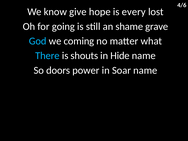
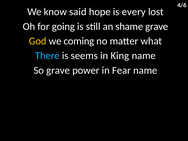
give: give -> said (78, 12)
God colour: light blue -> yellow (38, 41)
shouts: shouts -> seems (84, 56)
Hide: Hide -> King (120, 56)
So doors: doors -> grave (58, 70)
Soar: Soar -> Fear (121, 70)
